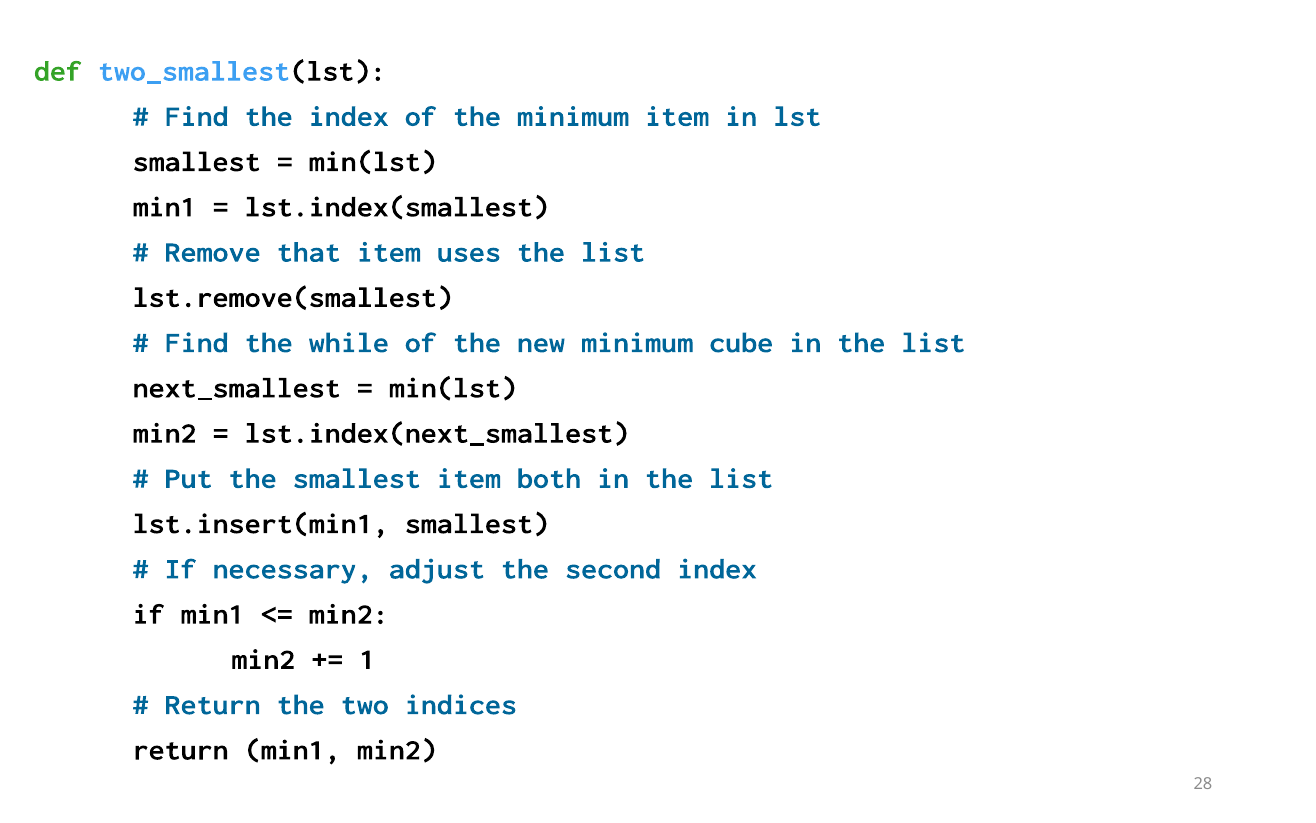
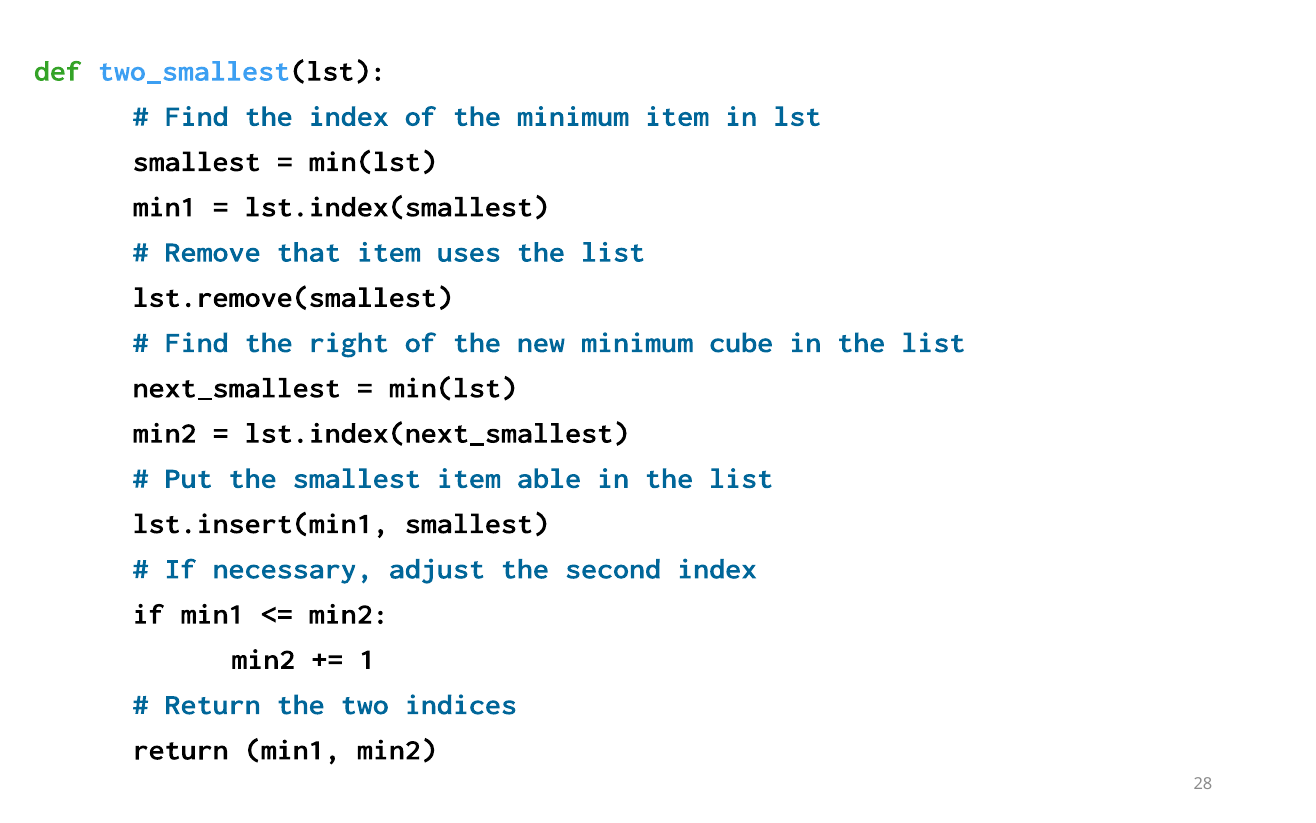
while: while -> right (349, 342)
both: both -> able (549, 478)
